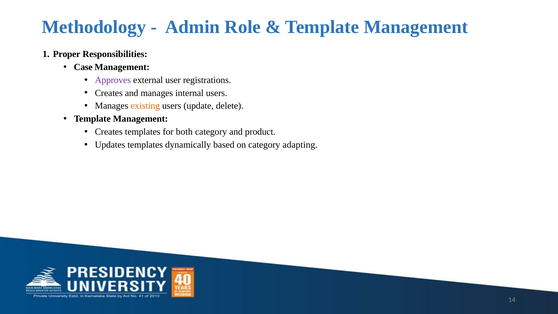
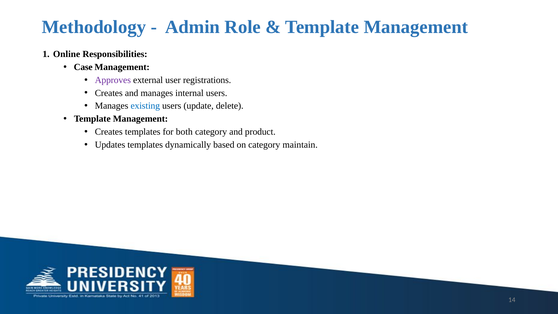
Proper: Proper -> Online (67, 54)
existing colour: orange -> blue (145, 106)
adapting: adapting -> maintain (300, 145)
